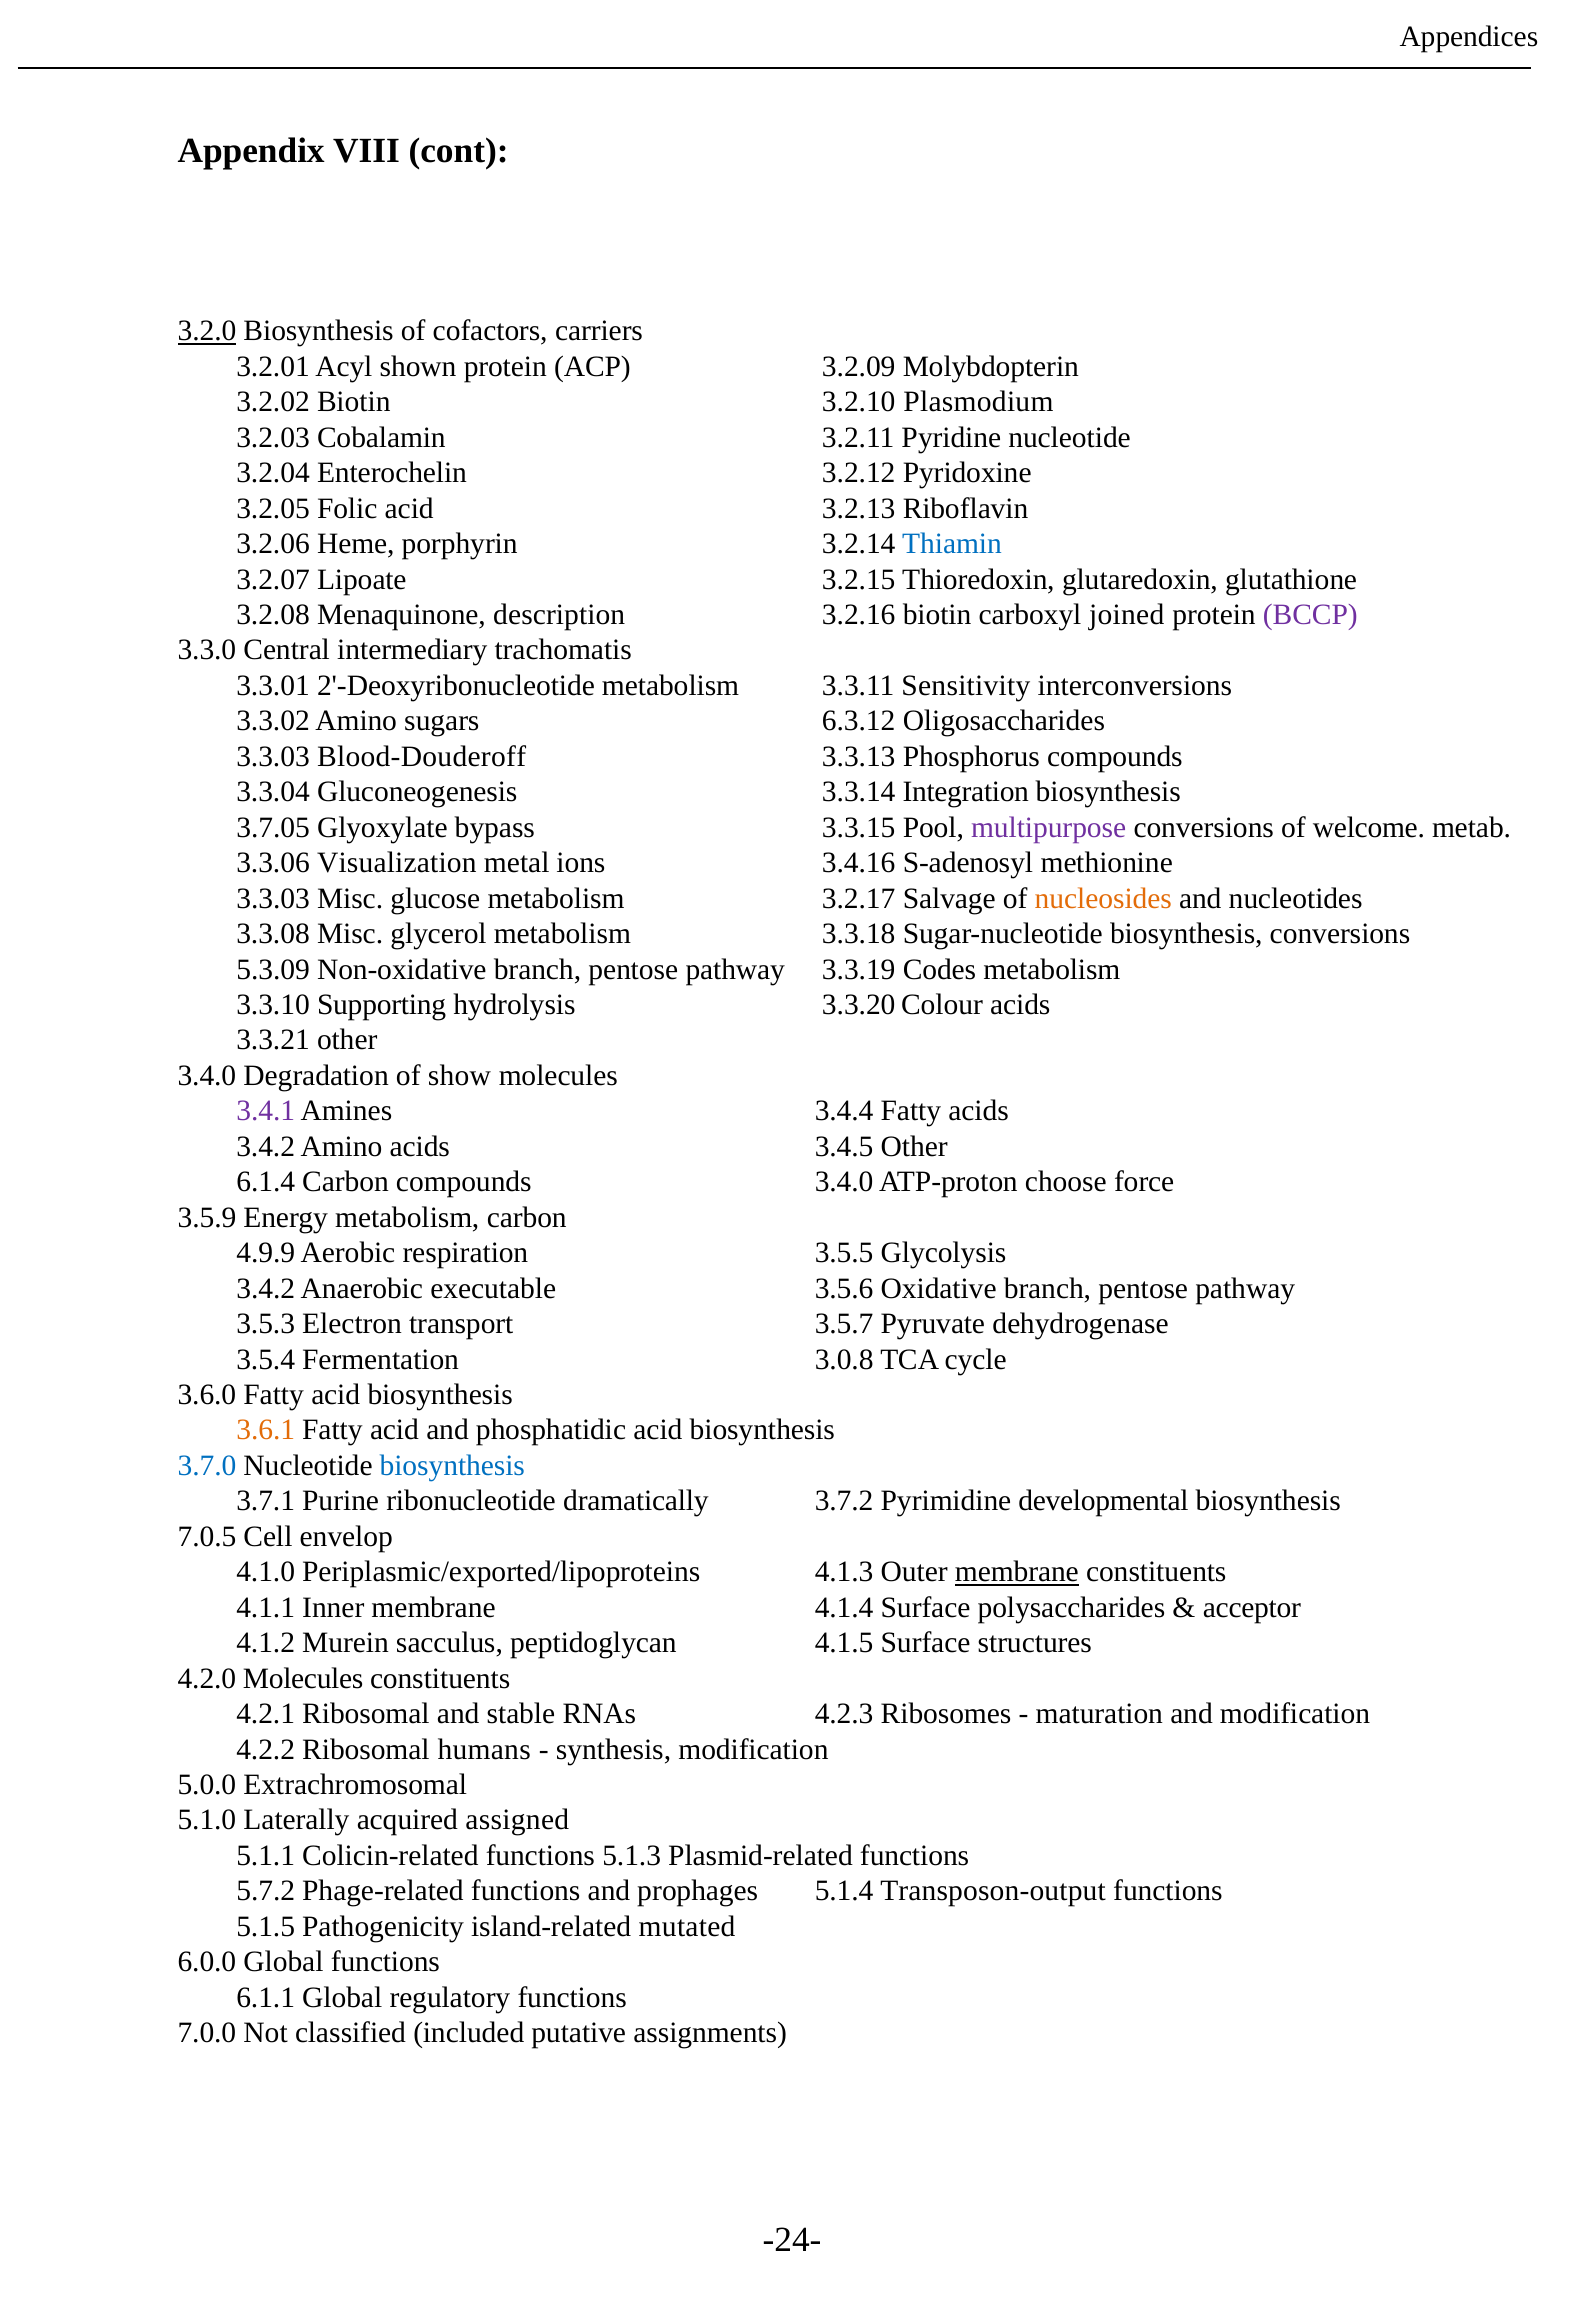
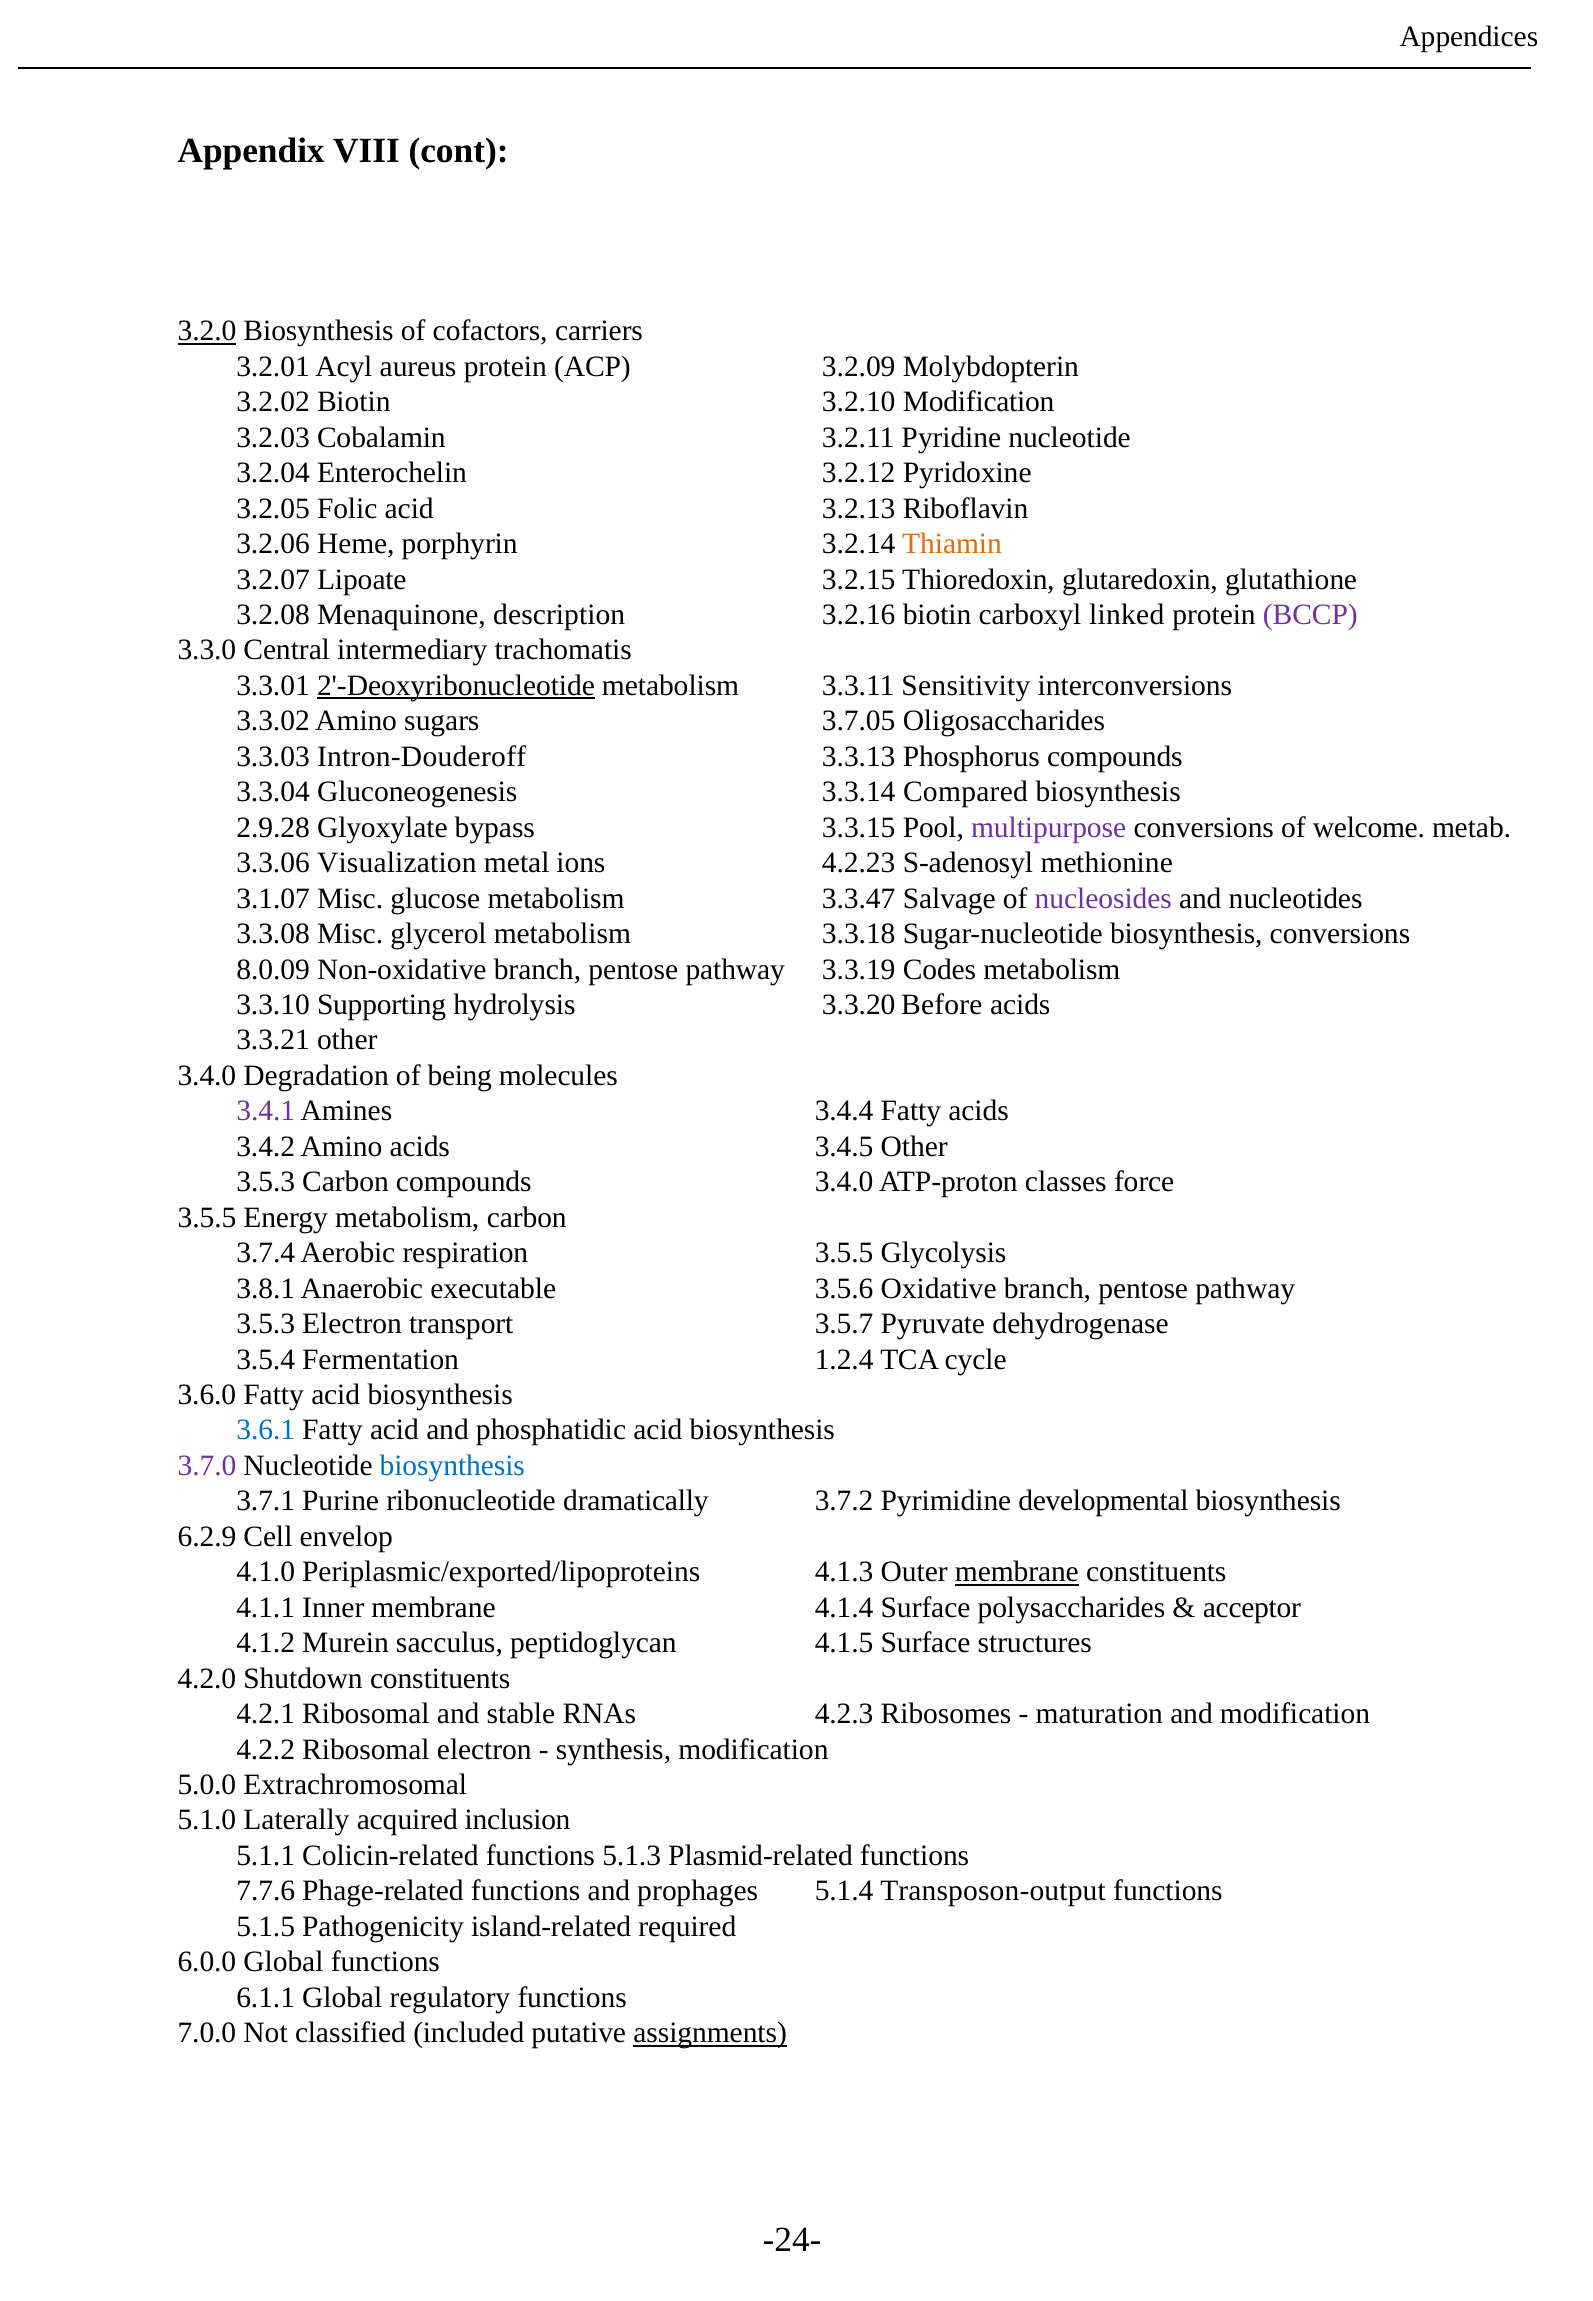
shown: shown -> aureus (418, 367)
3.2.10 Plasmodium: Plasmodium -> Modification (979, 402)
Thiamin colour: blue -> orange (952, 544)
joined: joined -> linked (1127, 615)
2'-Deoxyribonucleotide underline: none -> present (456, 686)
6.3.12: 6.3.12 -> 3.7.05 (859, 721)
Blood-Douderoff: Blood-Douderoff -> Intron-Douderoff (422, 757)
Integration: Integration -> Compared (965, 792)
3.7.05: 3.7.05 -> 2.9.28 (273, 827)
3.4.16: 3.4.16 -> 4.2.23 (859, 863)
3.3.03: 3.3.03 -> 3.1.07 (273, 898)
3.2.17: 3.2.17 -> 3.3.47 (859, 898)
nucleosides colour: orange -> purple (1103, 898)
5.3.09: 5.3.09 -> 8.0.09 (273, 969)
Colour: Colour -> Before (942, 1005)
show: show -> being (460, 1076)
6.1.4: 6.1.4 -> 3.5.3 (266, 1182)
choose: choose -> classes (1066, 1182)
3.5.9: 3.5.9 -> 3.5.5 (207, 1217)
4.9.9: 4.9.9 -> 3.7.4 (266, 1253)
3.4.2: 3.4.2 -> 3.8.1 (266, 1288)
3.0.8: 3.0.8 -> 1.2.4 (844, 1359)
3.6.1 colour: orange -> blue (266, 1430)
3.7.0 colour: blue -> purple (207, 1466)
7.0.5: 7.0.5 -> 6.2.9 (207, 1537)
4.2.0 Molecules: Molecules -> Shutdown (303, 1678)
Ribosomal humans: humans -> electron (484, 1749)
assigned: assigned -> inclusion (518, 1820)
5.7.2: 5.7.2 -> 7.7.6 (266, 1891)
mutated: mutated -> required (687, 1927)
assignments underline: none -> present (710, 2033)
